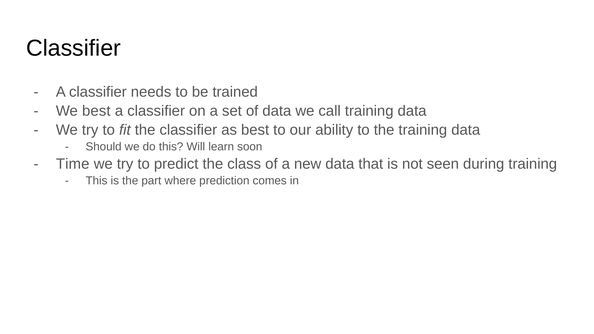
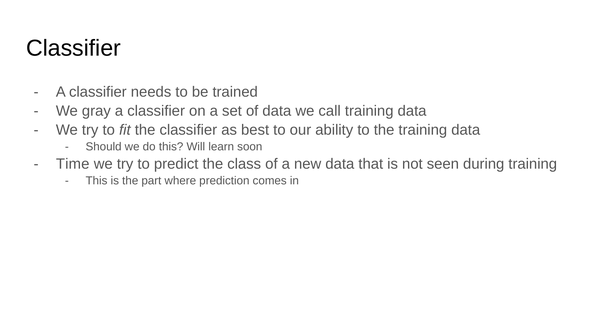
We best: best -> gray (96, 111)
